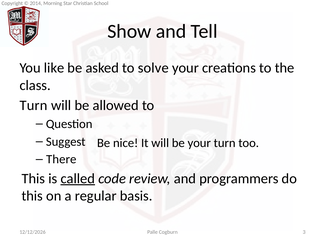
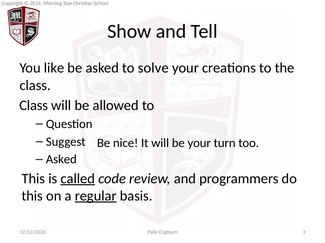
Turn: Turn -> Class (34, 106)
There: There -> Asked (61, 160)
regular underline: none -> present (96, 196)
